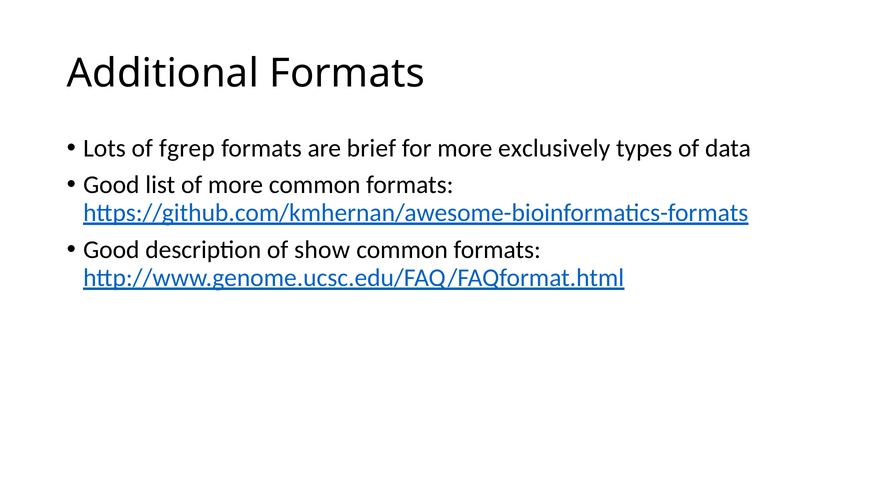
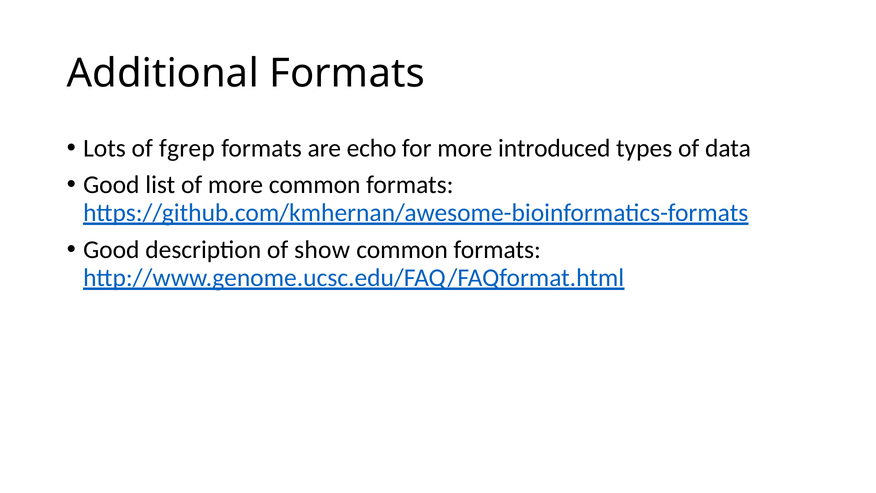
brief: brief -> echo (372, 148)
exclusively: exclusively -> introduced (554, 148)
